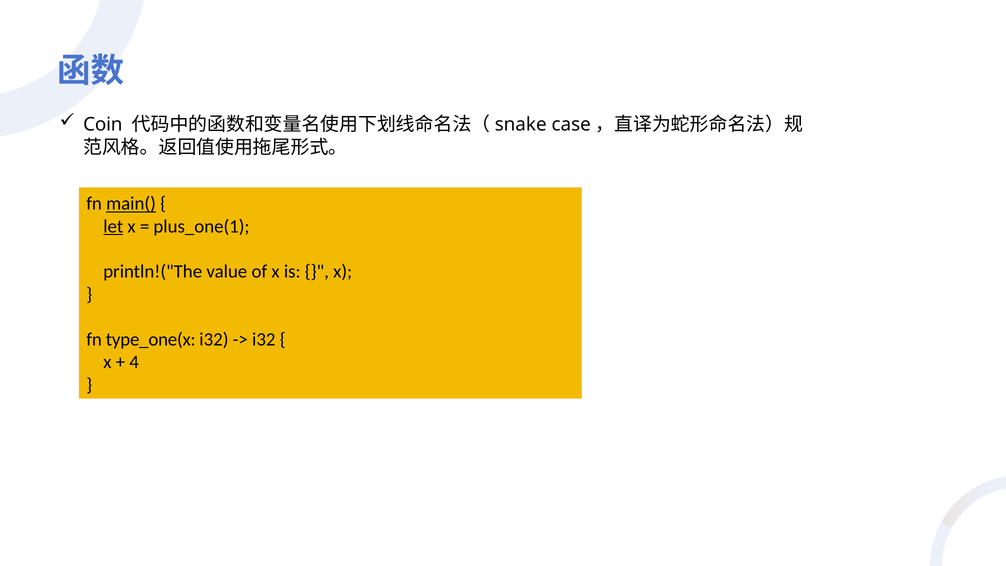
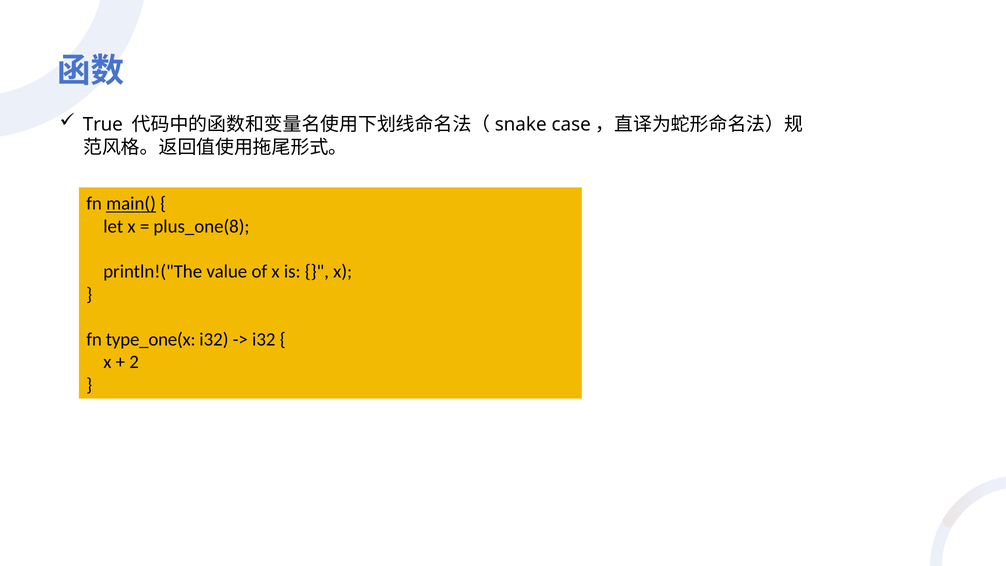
Coin: Coin -> True (103, 125)
let underline: present -> none (113, 226)
plus_one(1: plus_one(1 -> plus_one(8 (201, 226)
4: 4 -> 2 (134, 362)
